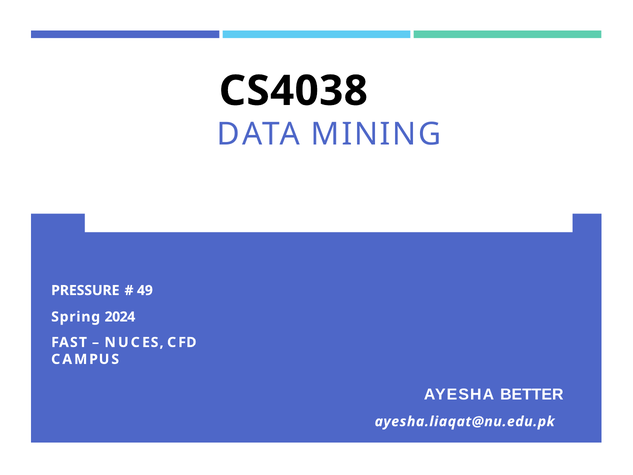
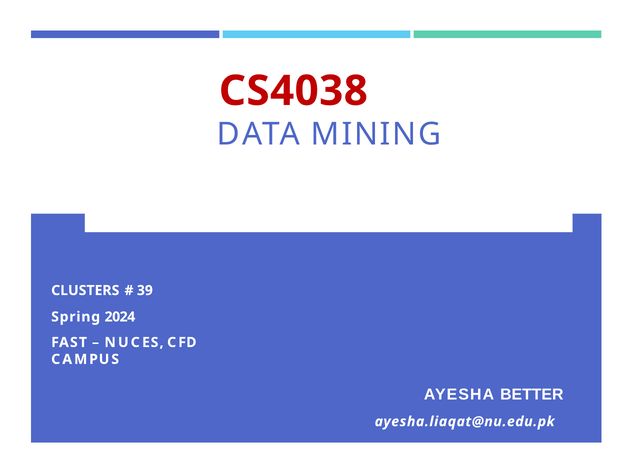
CS4038 colour: black -> red (293, 91)
PRESSURE: PRESSURE -> CLUSTERS (85, 290)
49: 49 -> 39 (145, 290)
